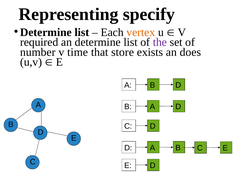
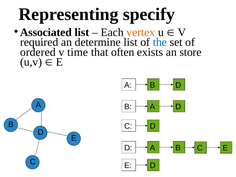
Determine: Determine -> Associated (46, 32)
the colour: purple -> blue (160, 42)
number: number -> ordered (38, 52)
store: store -> often (123, 52)
does: does -> store (191, 52)
